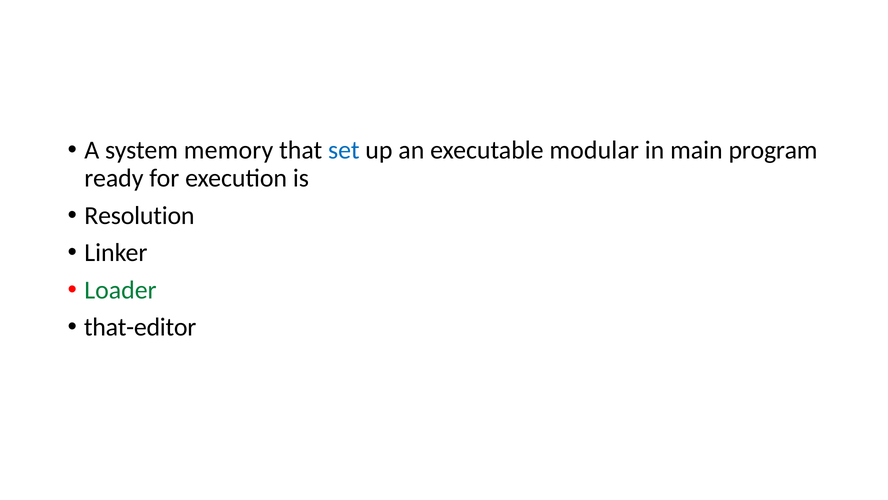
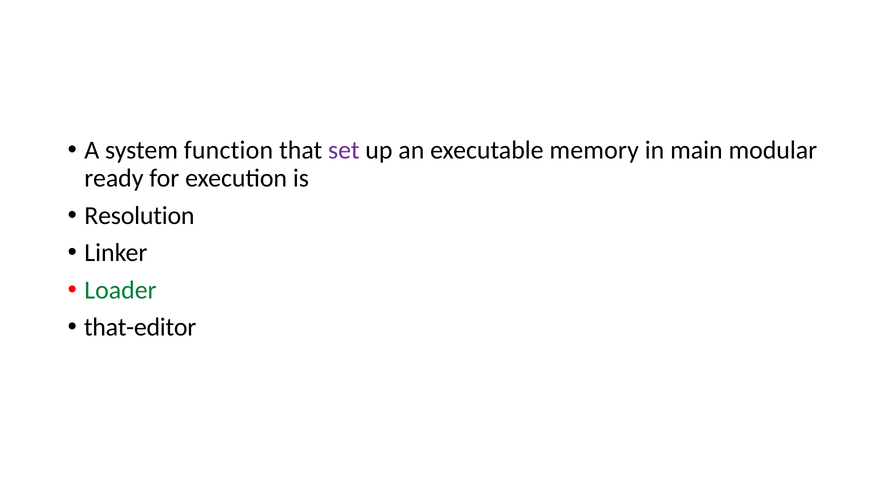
memory: memory -> function (228, 150)
set colour: blue -> purple (344, 150)
modular: modular -> memory (594, 150)
program: program -> modular (773, 150)
